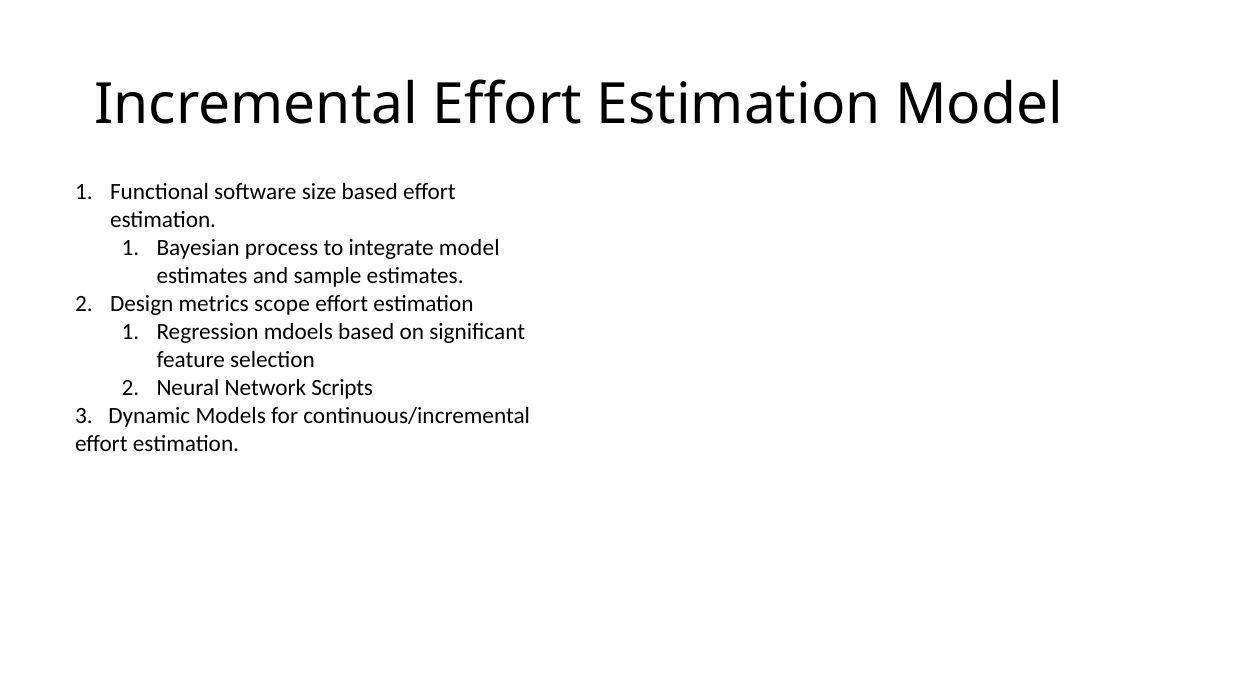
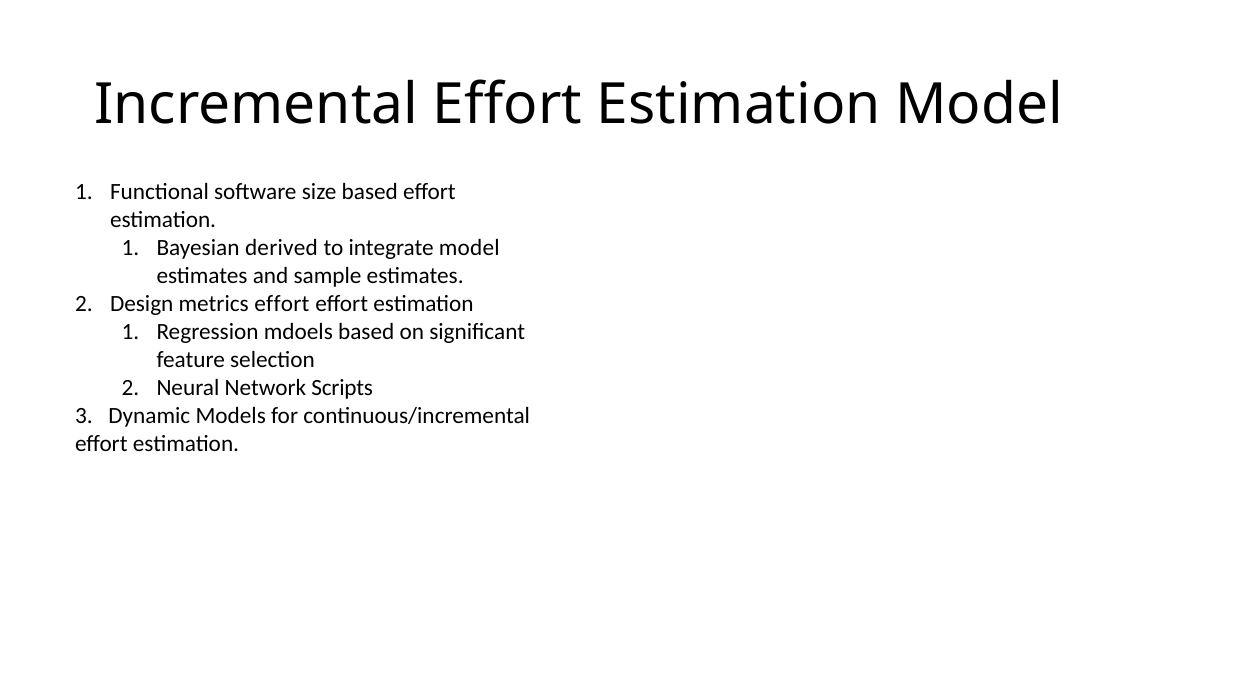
process: process -> derived (281, 248)
metrics scope: scope -> effort (282, 304)
